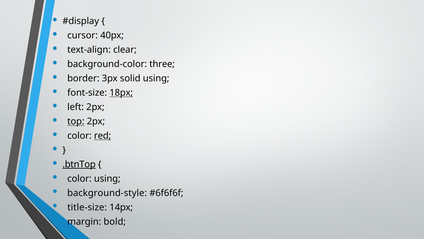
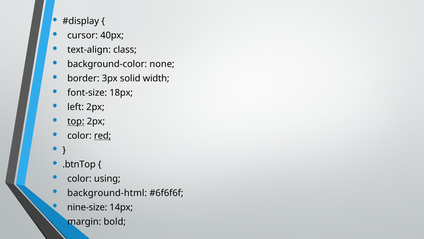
clear: clear -> class (125, 50)
three: three -> none (162, 64)
solid using: using -> width (156, 78)
18px underline: present -> none (121, 93)
.btnTop underline: present -> none (79, 164)
background-style: background-style -> background-html (107, 193)
title-size: title-size -> nine-size (87, 207)
